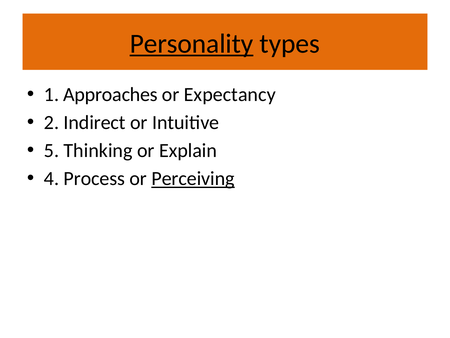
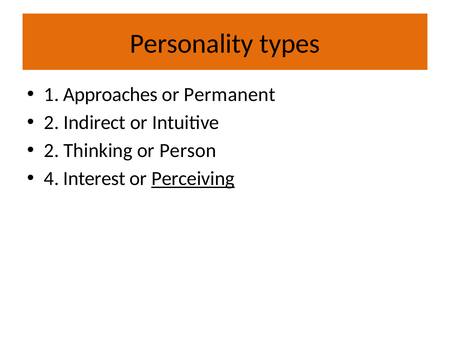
Personality underline: present -> none (192, 44)
Expectancy: Expectancy -> Permanent (230, 94)
5: 5 -> 2 (51, 150)
Explain: Explain -> Person (188, 150)
Process: Process -> Interest (94, 178)
